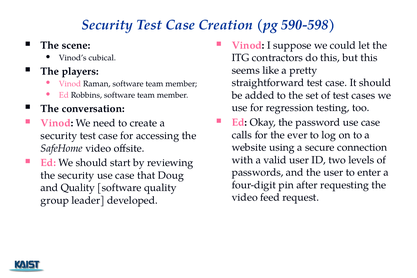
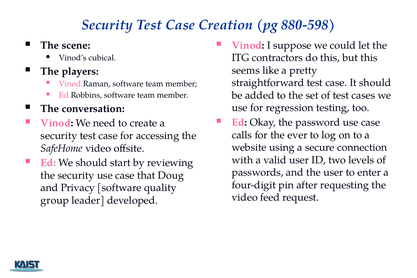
590-598: 590-598 -> 880-598 (308, 25)
and Quality: Quality -> Privacy (78, 188)
